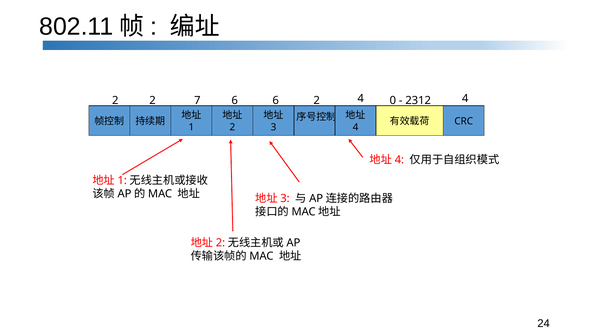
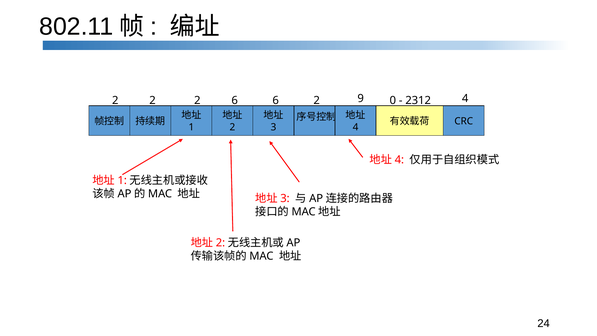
2 2 7: 7 -> 2 (197, 100)
2 4: 4 -> 9 (361, 98)
